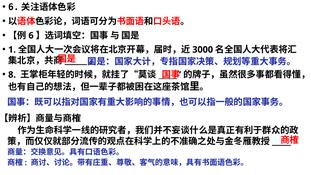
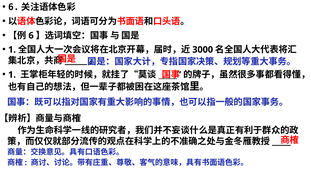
8: 8 -> 1 (12, 75)
